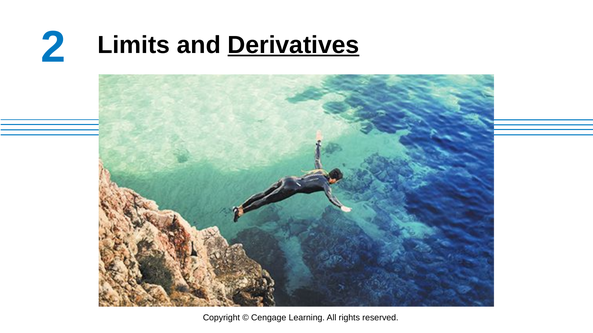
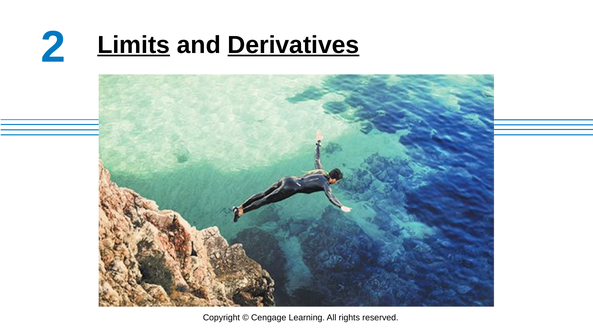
Limits underline: none -> present (134, 45)
